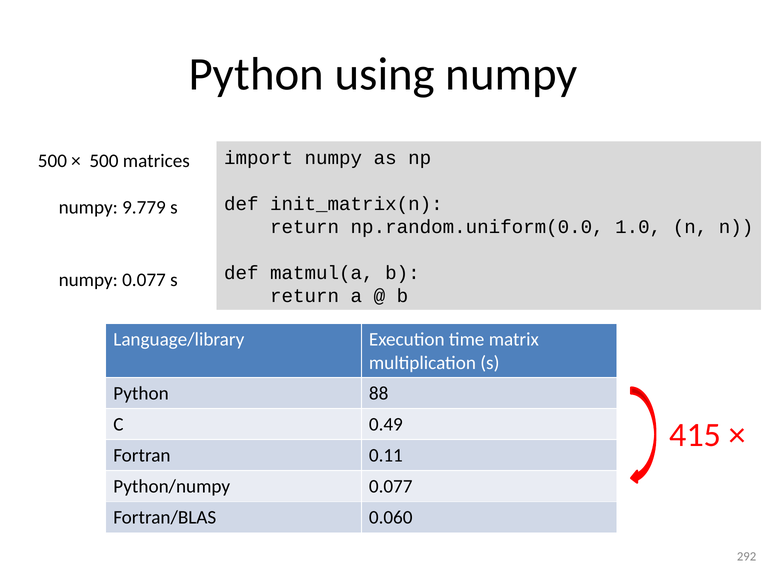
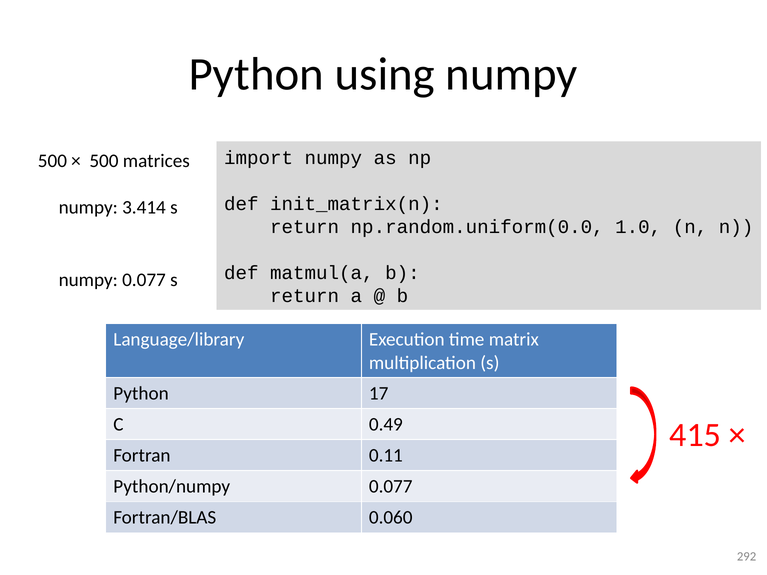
9.779: 9.779 -> 3.414 (144, 208)
88: 88 -> 17 (379, 393)
